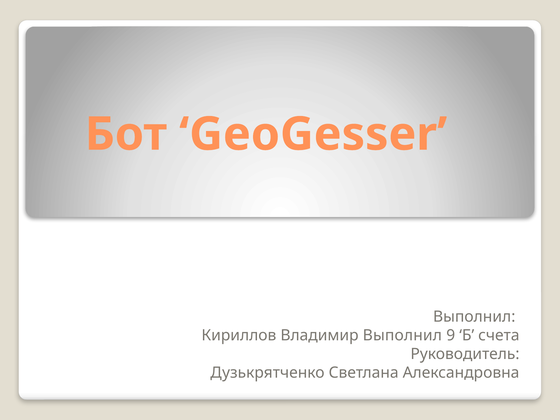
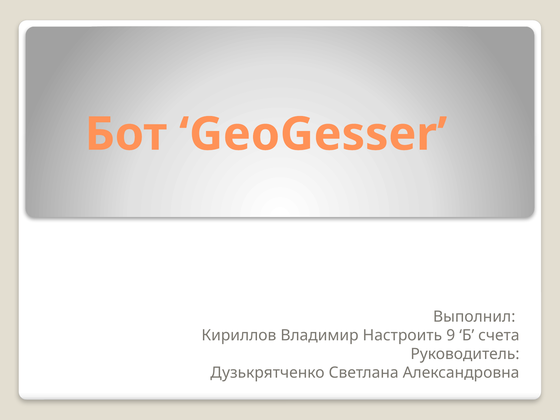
Владимир Выполнил: Выполнил -> Настроить (402, 335)
